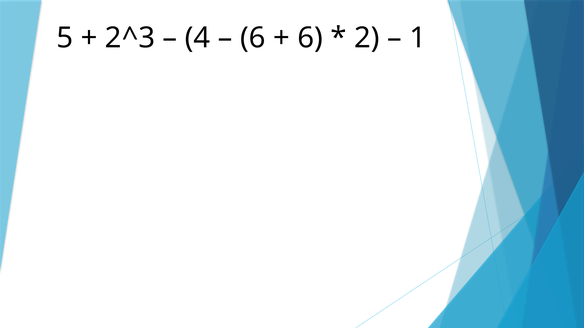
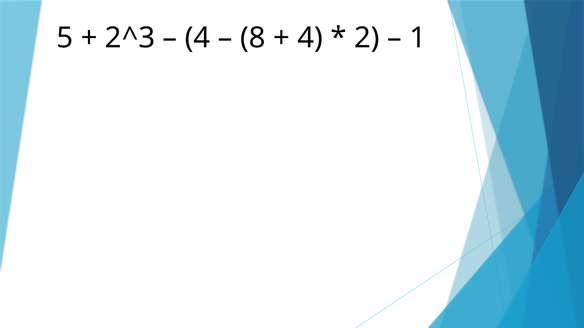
6: 6 -> 8 (253, 38)
6: 6 -> 4 (310, 38)
